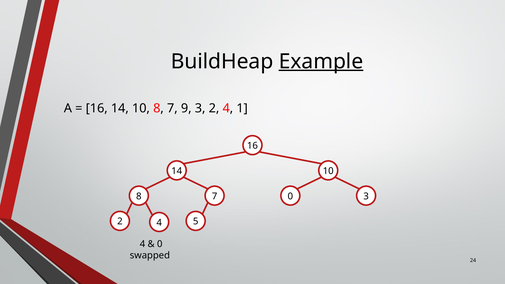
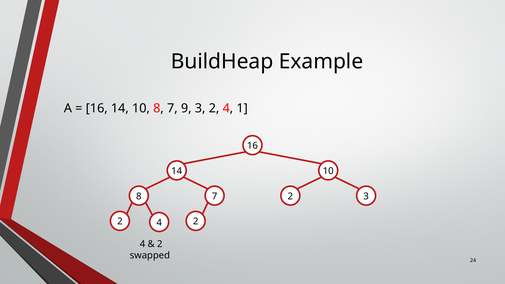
Example underline: present -> none (321, 61)
7 0: 0 -> 2 (290, 196)
4 5: 5 -> 2 (196, 222)
0: 0 -> 2 (160, 244)
